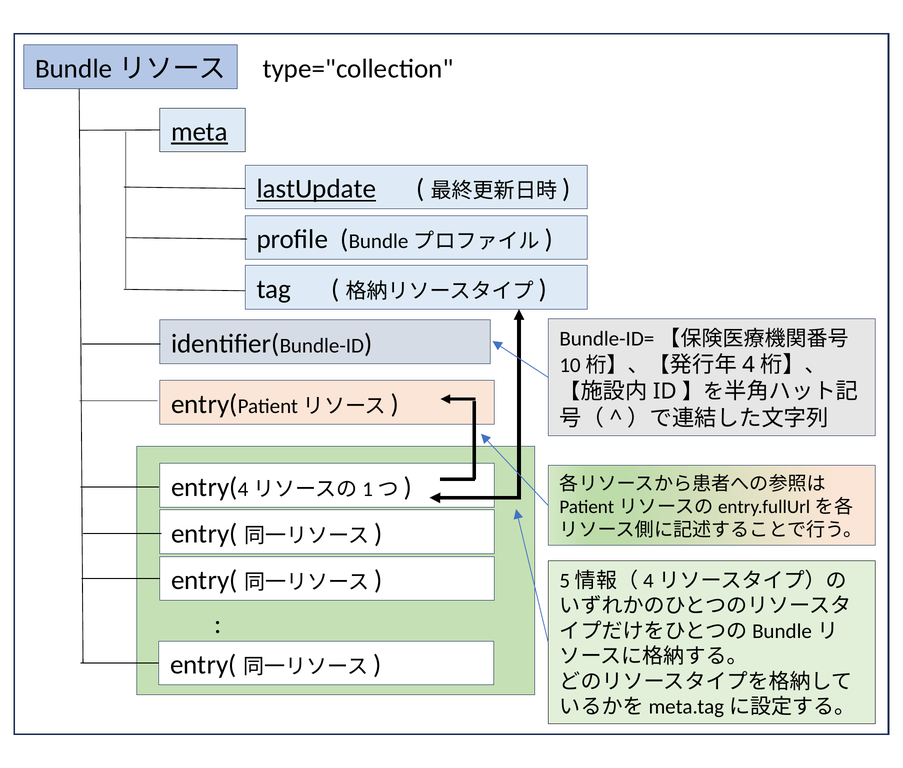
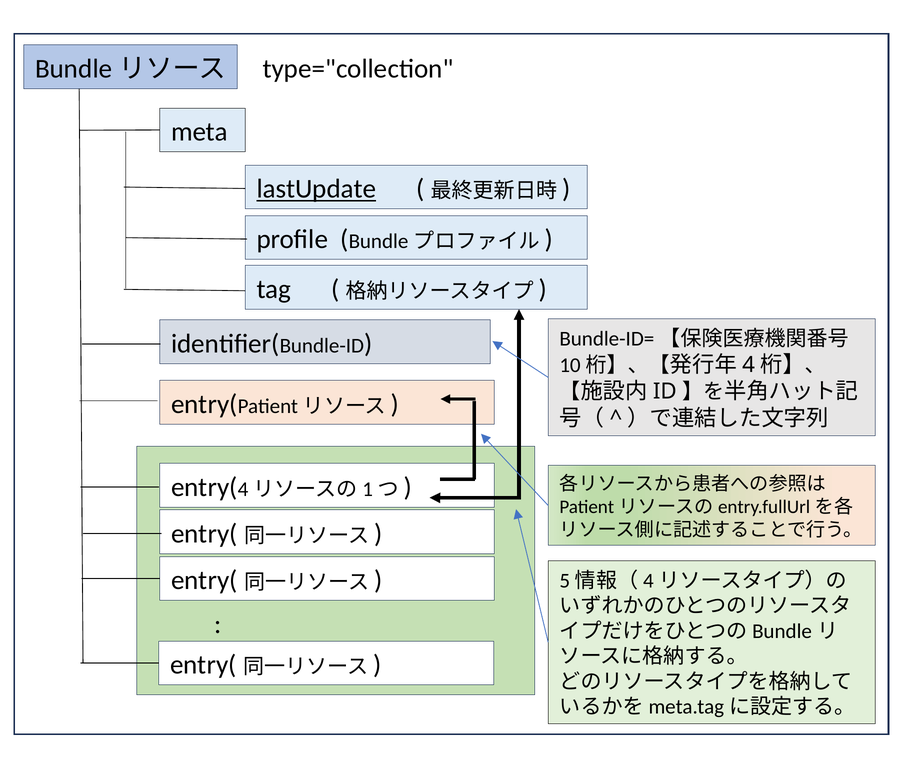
meta underline: present -> none (200, 132)
